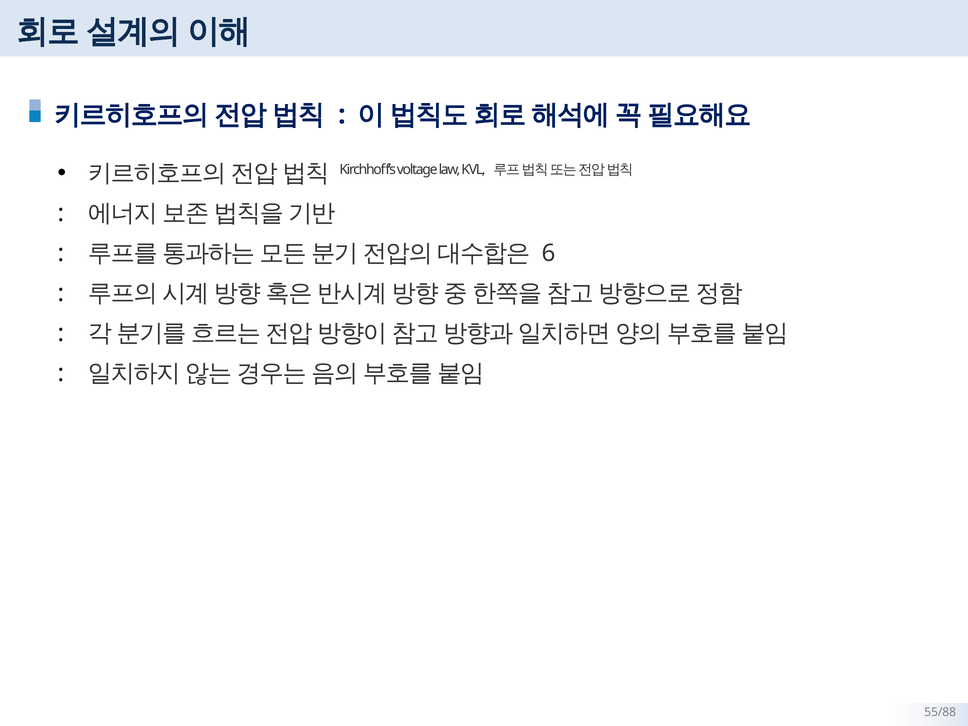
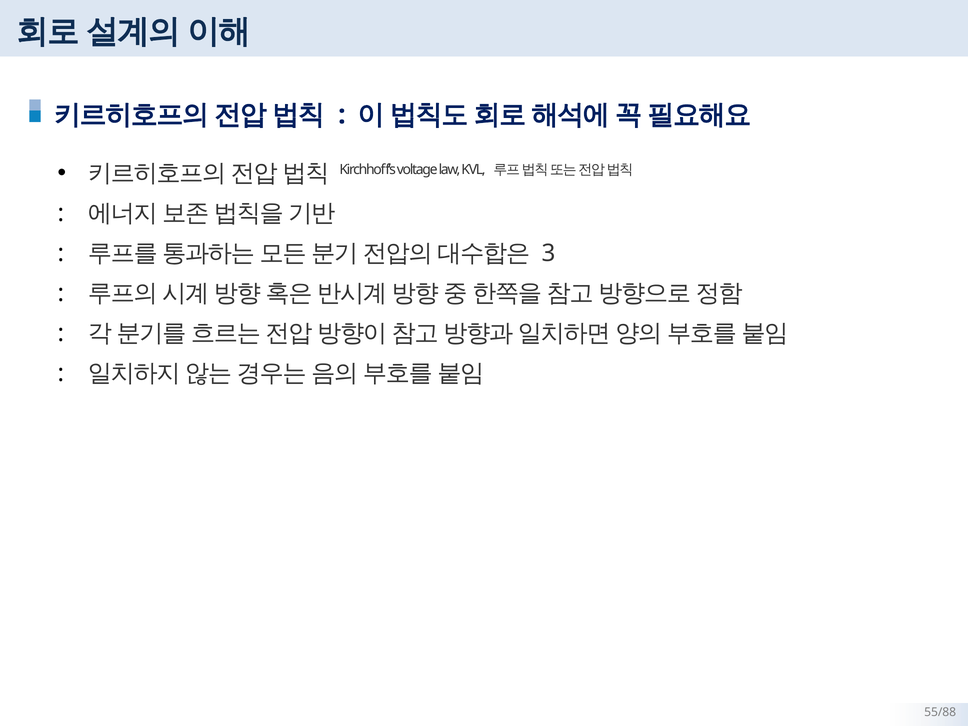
6: 6 -> 3 (549, 253)
